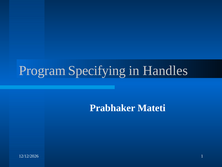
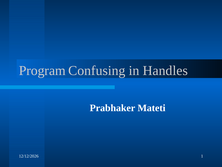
Specifying: Specifying -> Confusing (97, 70)
